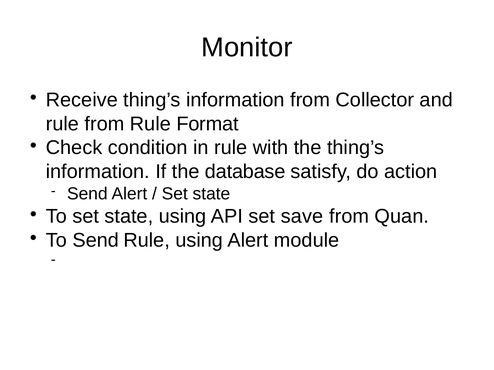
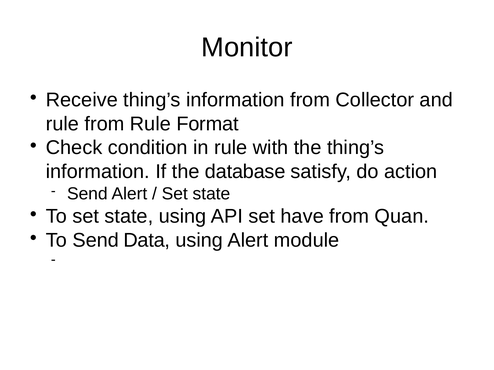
save: save -> have (302, 217)
Send Rule: Rule -> Data (147, 240)
